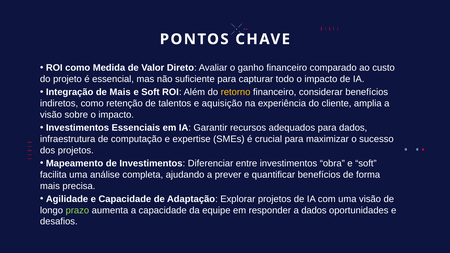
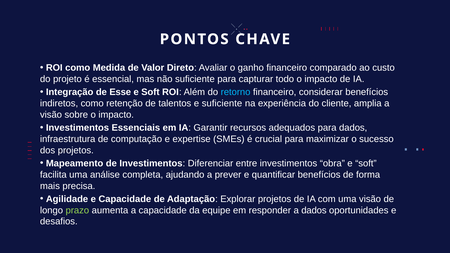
de Mais: Mais -> Esse (120, 92)
retorno colour: yellow -> light blue (236, 92)
e aquisição: aquisição -> suficiente (222, 103)
